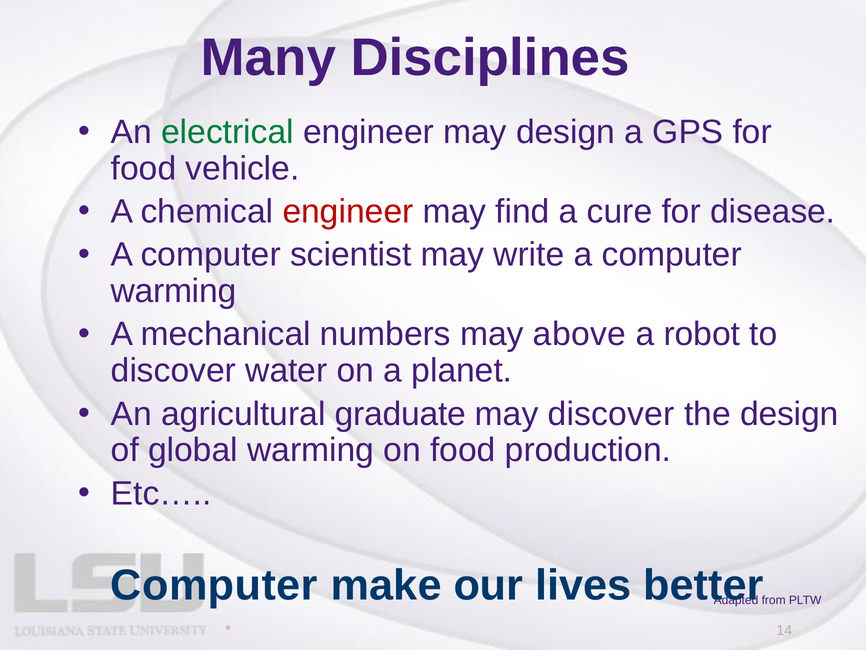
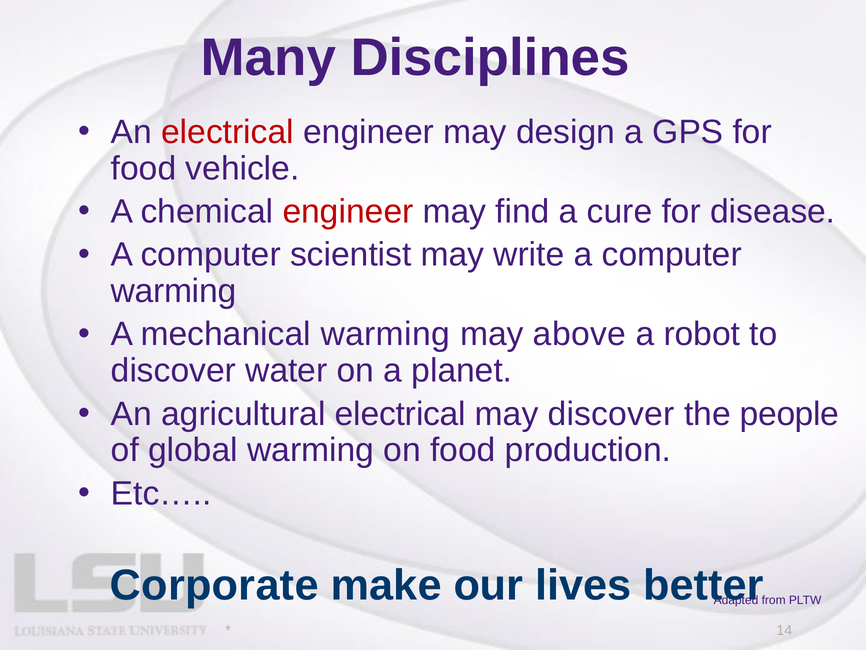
electrical colour: green -> red (228, 132)
mechanical numbers: numbers -> warming (385, 334)
agricultural graduate: graduate -> electrical (400, 414)
the design: design -> people (789, 414)
Computer: Computer -> Corporate (214, 585)
